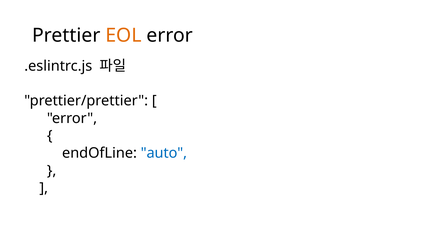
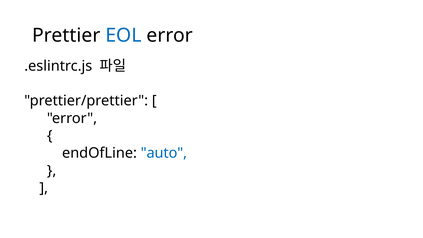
EOL colour: orange -> blue (123, 36)
